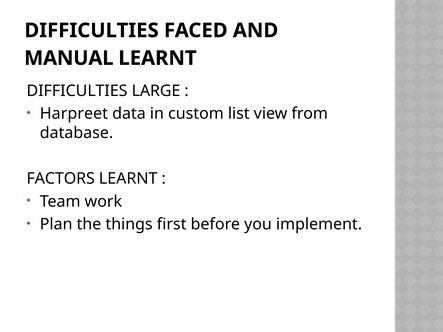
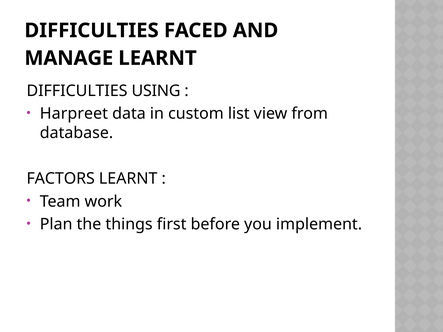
MANUAL: MANUAL -> MANAGE (69, 58)
LARGE: LARGE -> USING (156, 91)
